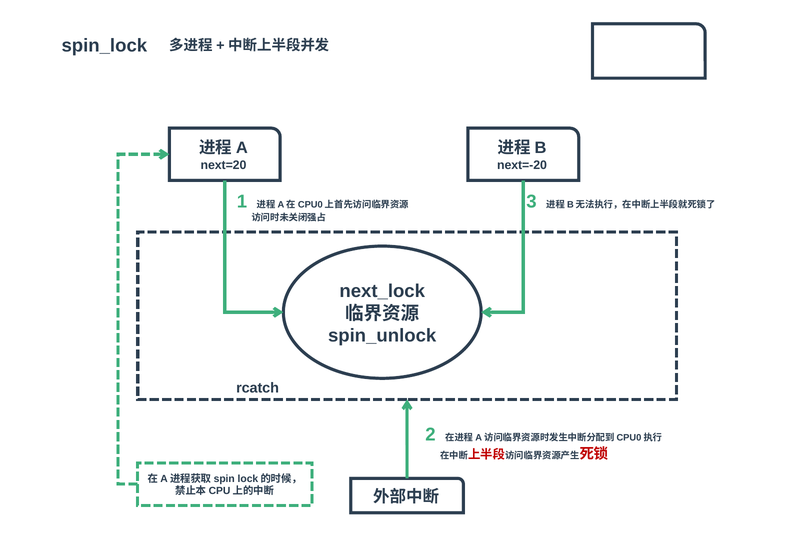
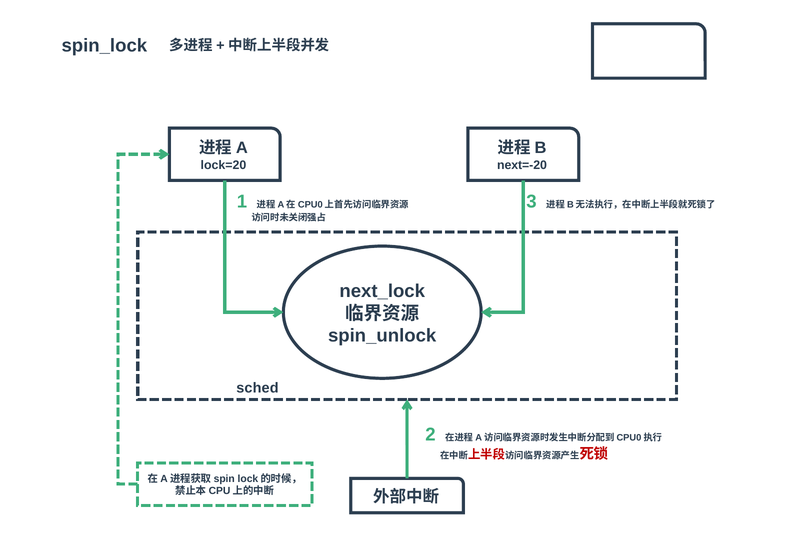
next=20: next=20 -> lock=20 (223, 165)
rcatch: rcatch -> sched (257, 388)
